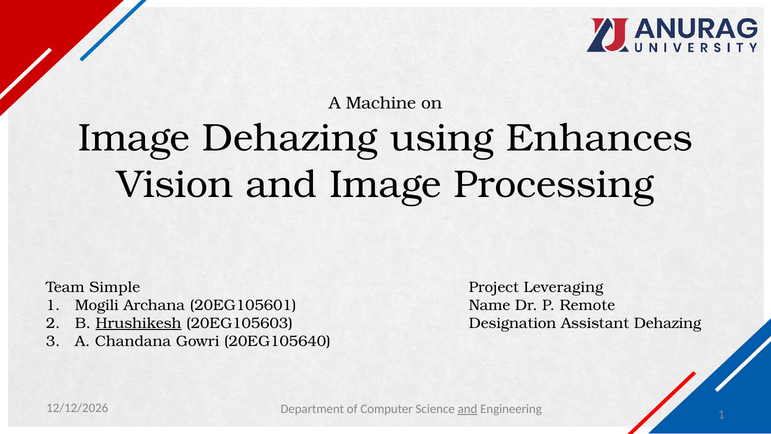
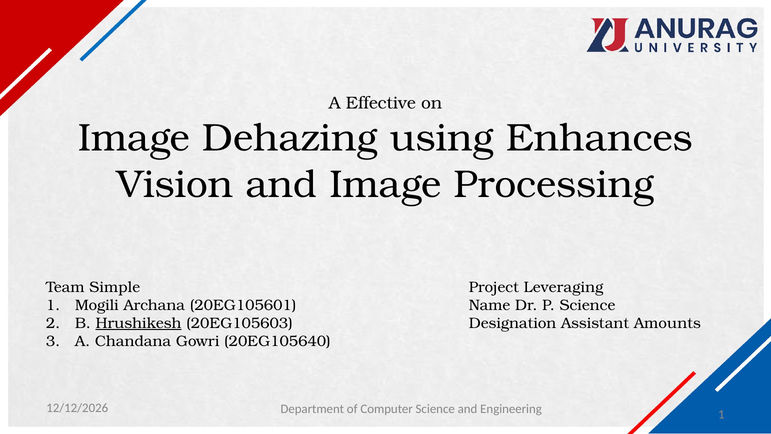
Machine: Machine -> Effective (381, 103)
P Remote: Remote -> Science (587, 305)
Assistant Dehazing: Dehazing -> Amounts (667, 323)
and underline: present -> none (468, 409)
